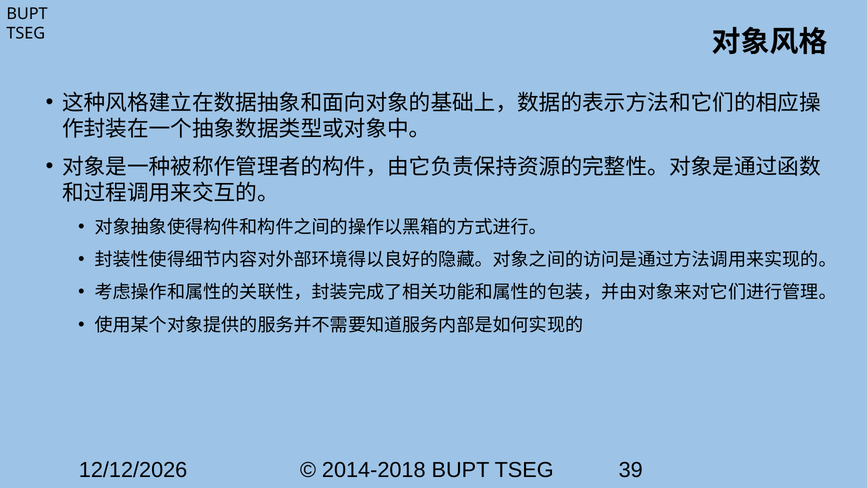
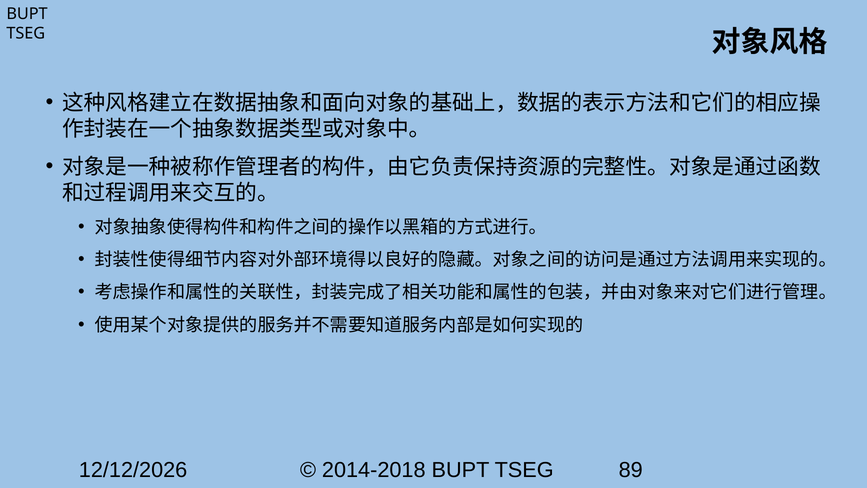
39: 39 -> 89 (631, 470)
